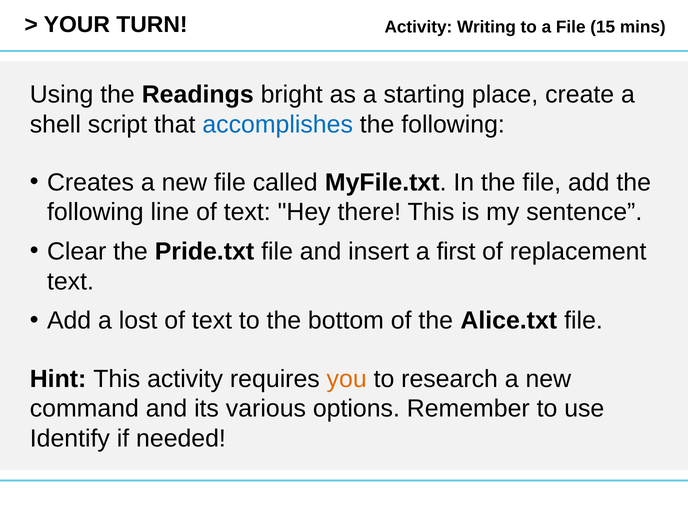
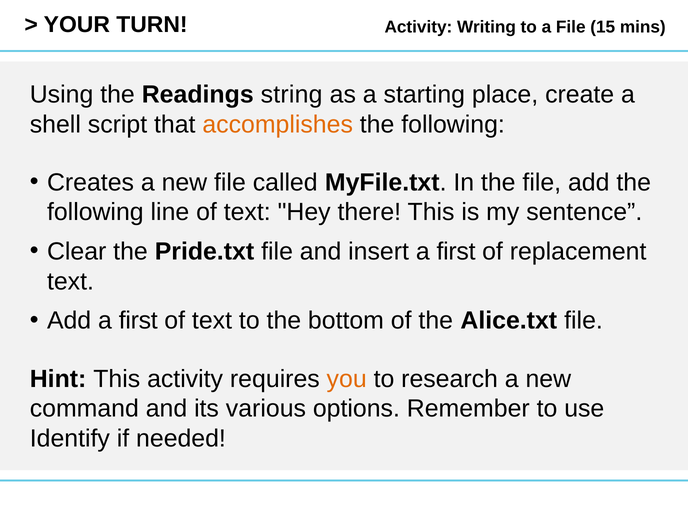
bright: bright -> string (292, 95)
accomplishes colour: blue -> orange (278, 124)
Add a lost: lost -> first (138, 321)
